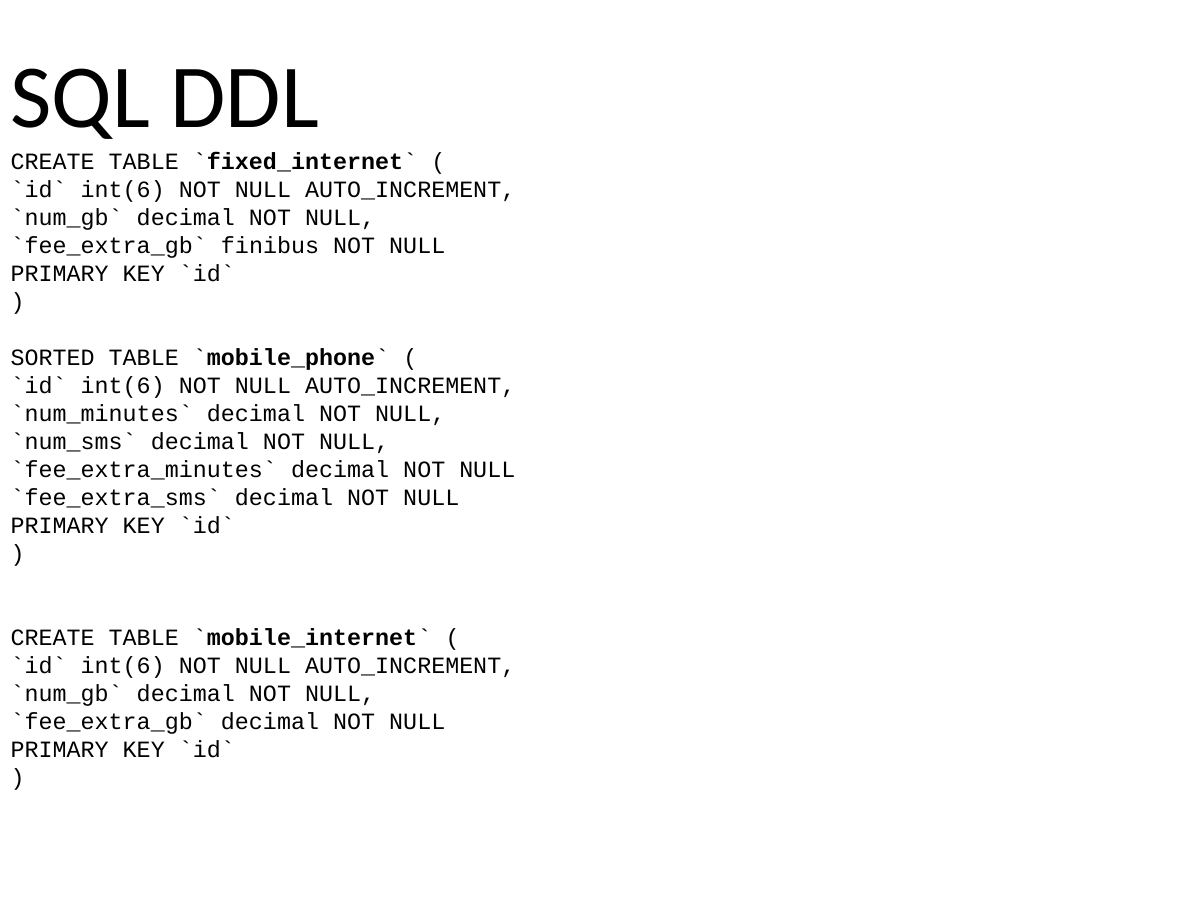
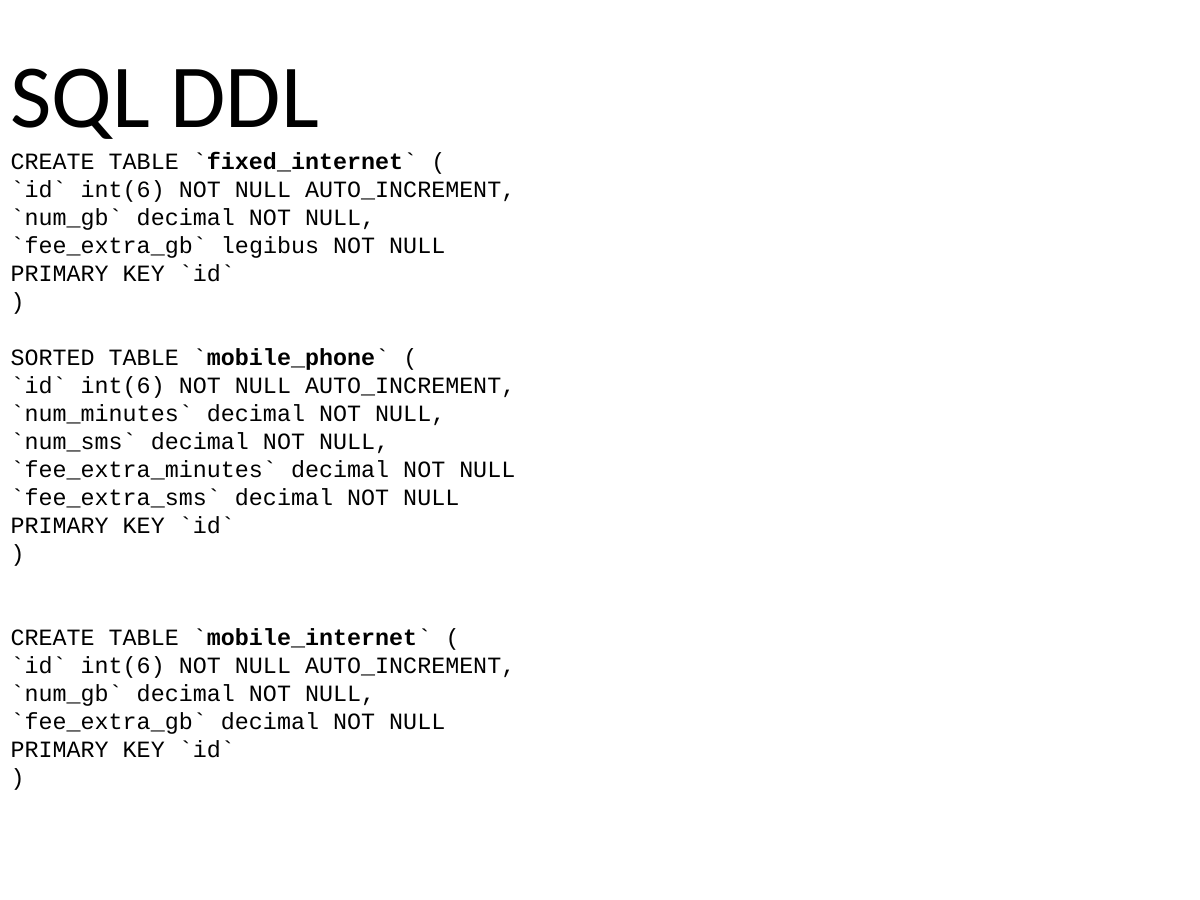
finibus: finibus -> legibus (270, 246)
